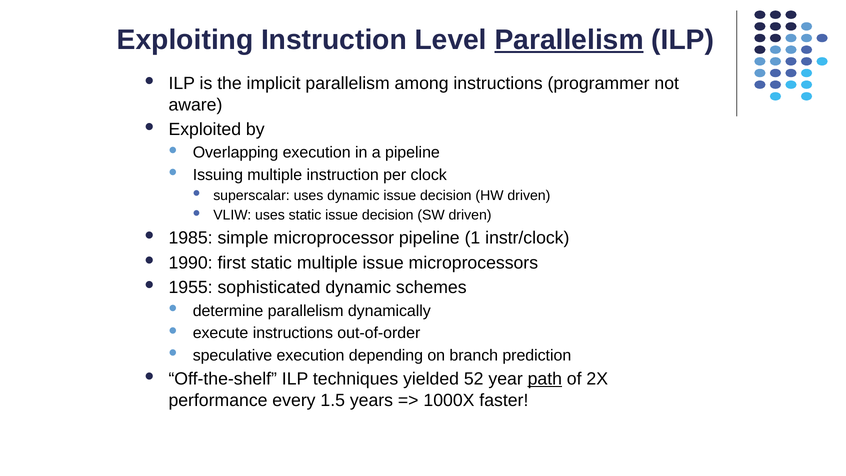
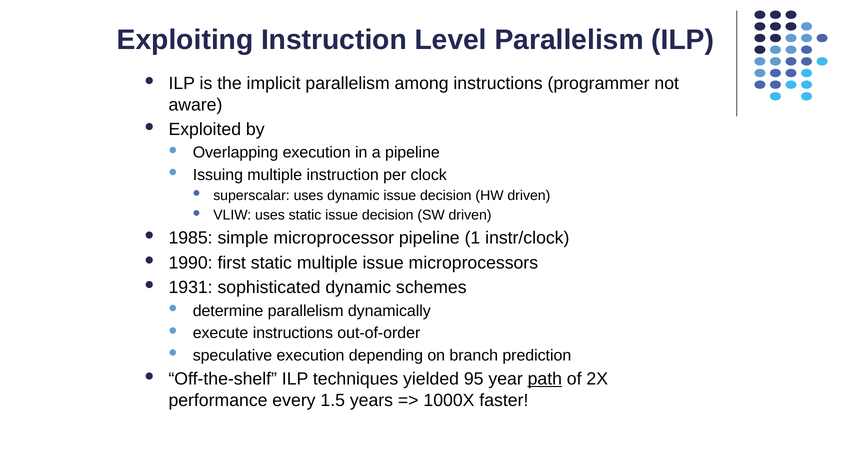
Parallelism underline: present -> none (569, 40)
1955: 1955 -> 1931 (191, 287)
52: 52 -> 95 (474, 379)
